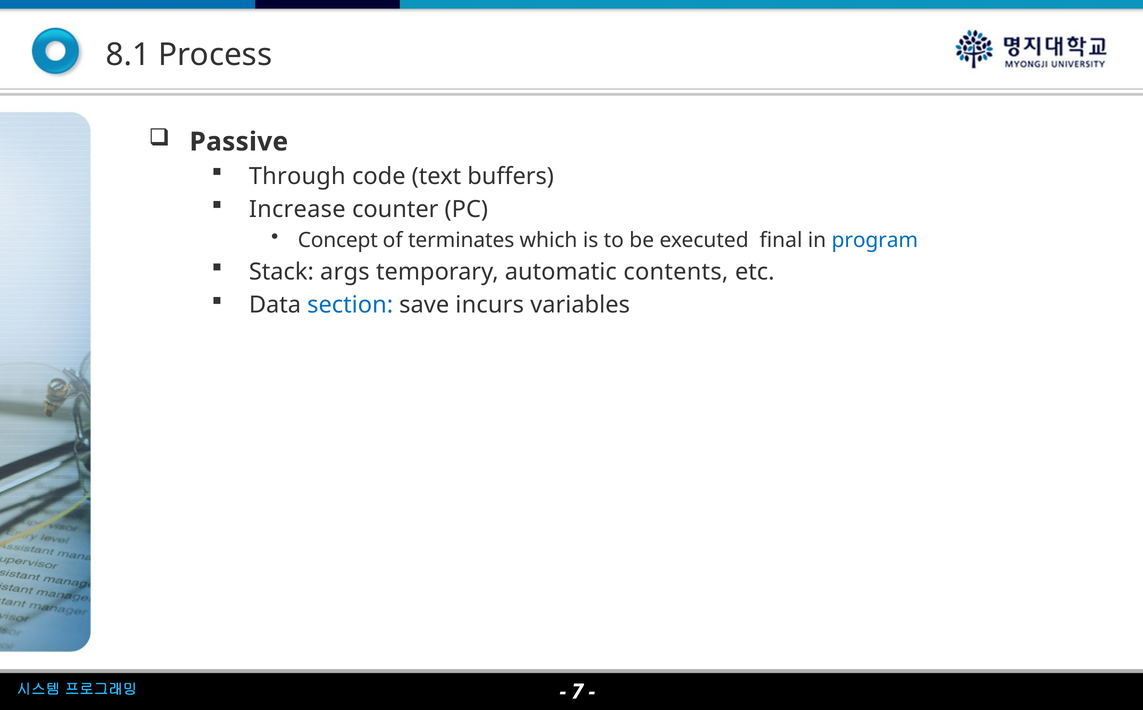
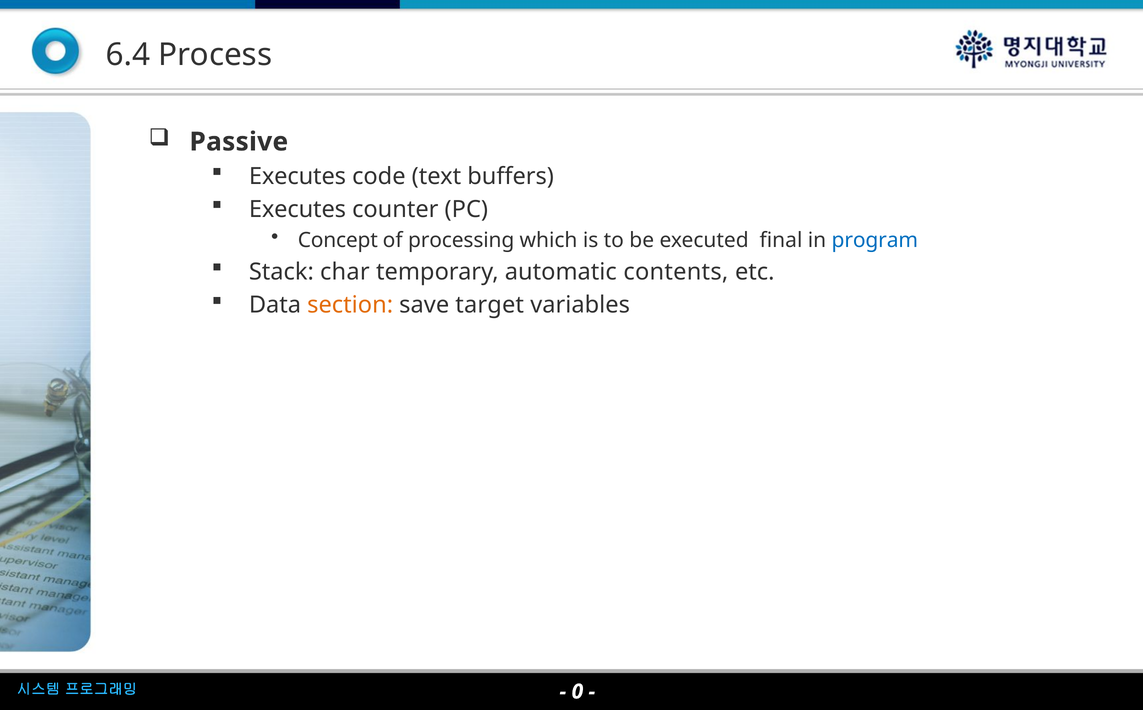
8.1: 8.1 -> 6.4 (128, 55)
Through: Through -> Executes (297, 176)
Increase: Increase -> Executes (297, 209)
terminates: terminates -> processing (461, 240)
args: args -> char (345, 272)
section colour: blue -> orange (350, 305)
incurs: incurs -> target (490, 305)
7: 7 -> 0 (577, 691)
